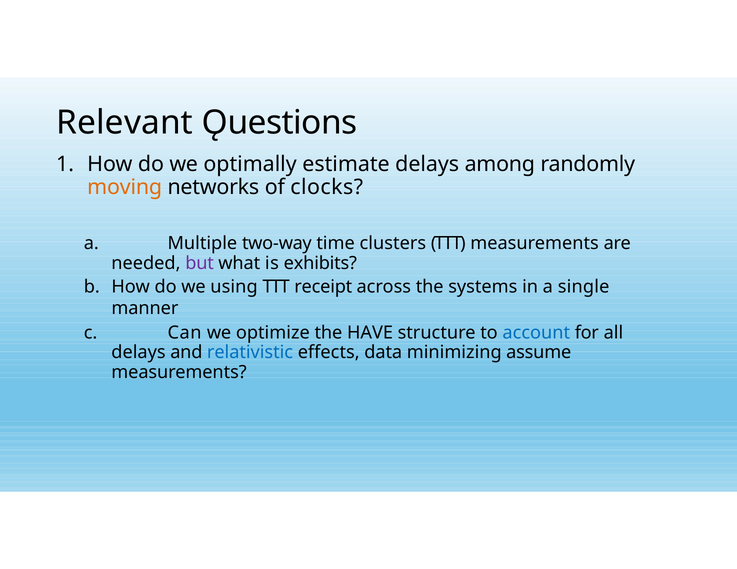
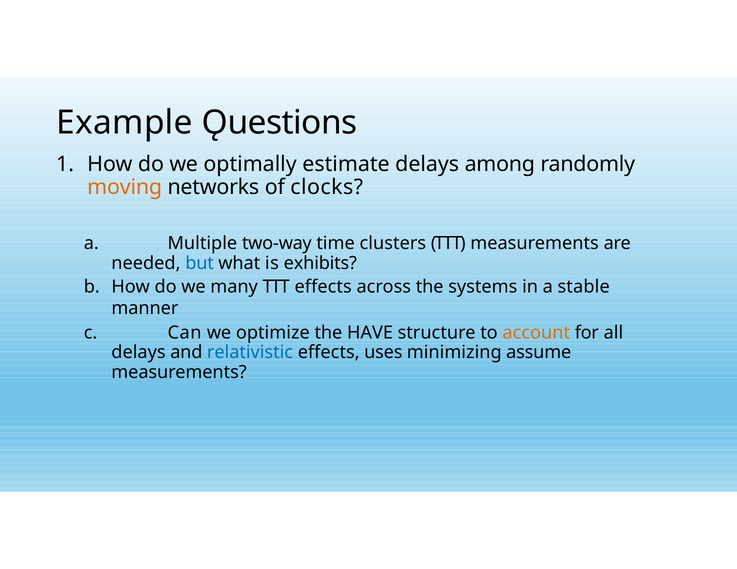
Relevant: Relevant -> Example (125, 123)
but colour: purple -> blue (200, 264)
using: using -> many (234, 287)
TTT receipt: receipt -> effects (323, 287)
single: single -> stable (584, 287)
account colour: blue -> orange (536, 333)
data: data -> uses (383, 353)
